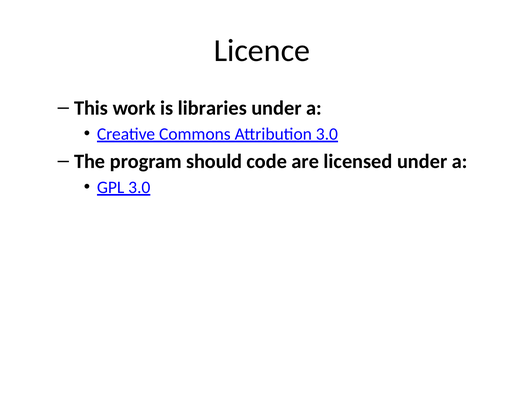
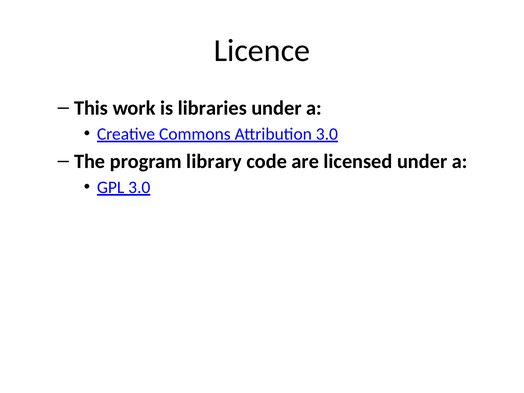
should: should -> library (214, 161)
